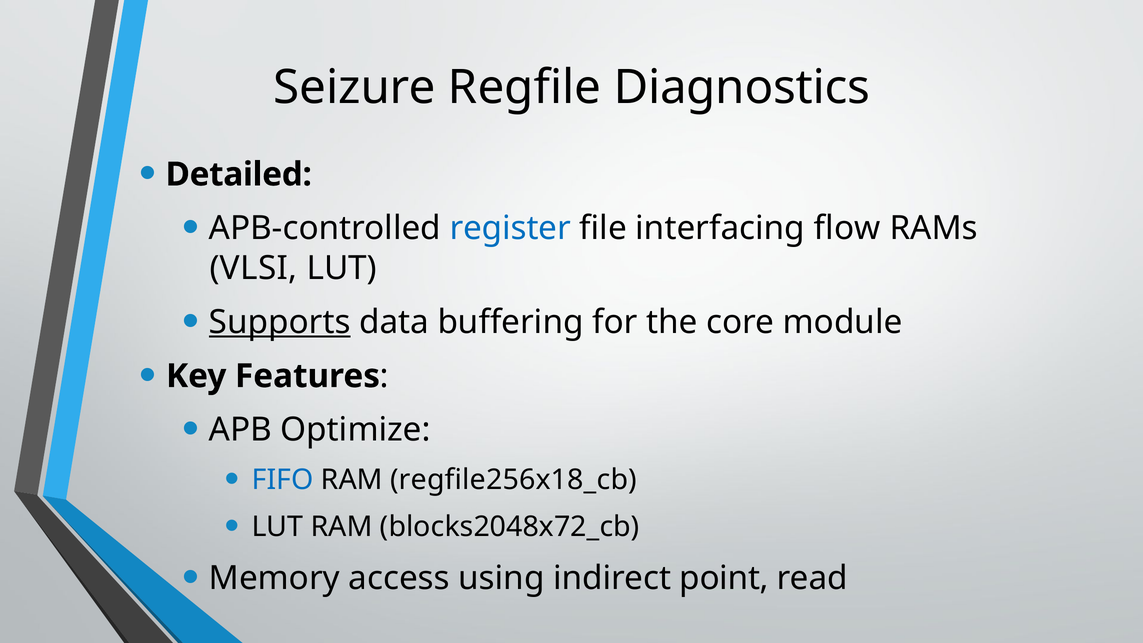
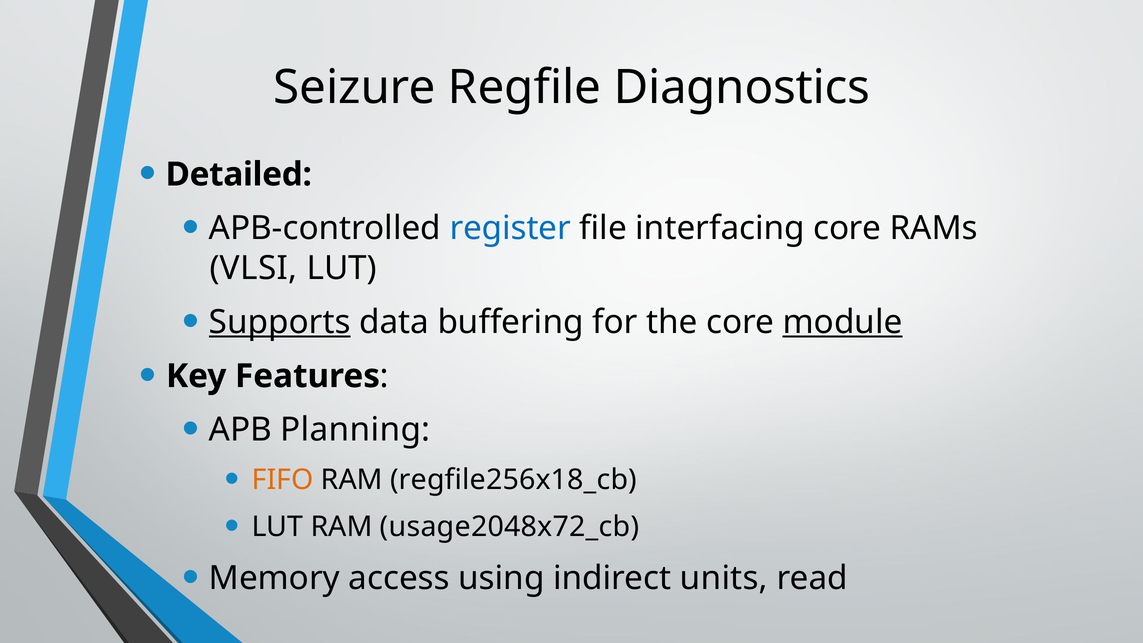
interfacing flow: flow -> core (847, 228)
module underline: none -> present (843, 322)
Optimize: Optimize -> Planning (355, 430)
FIFO colour: blue -> orange (283, 480)
blocks2048x72_cb: blocks2048x72_cb -> usage2048x72_cb (510, 527)
point: point -> units (724, 578)
